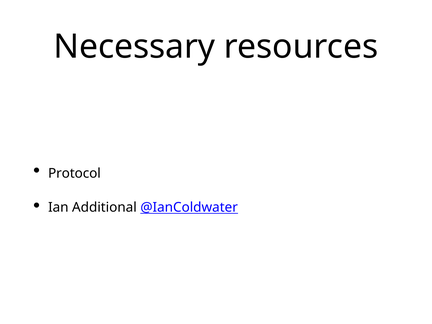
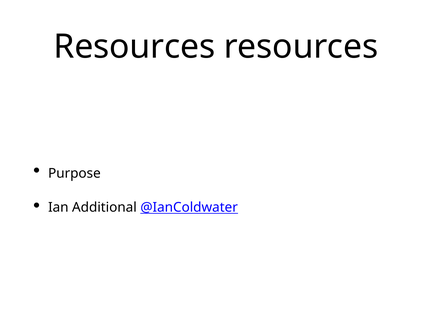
Necessary: Necessary -> Resources (134, 47)
Protocol: Protocol -> Purpose (74, 173)
